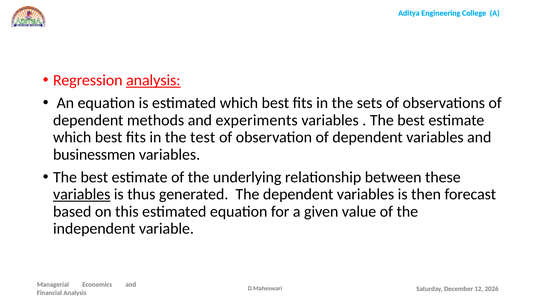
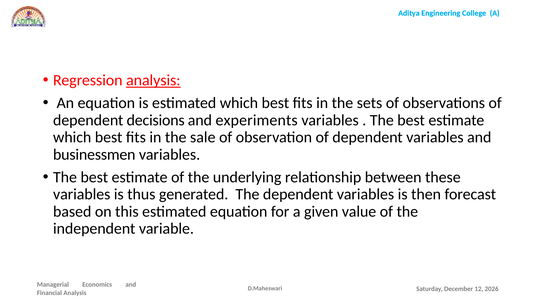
methods: methods -> decisions (156, 120)
test: test -> sale (203, 137)
variables underline: present -> none (82, 194)
